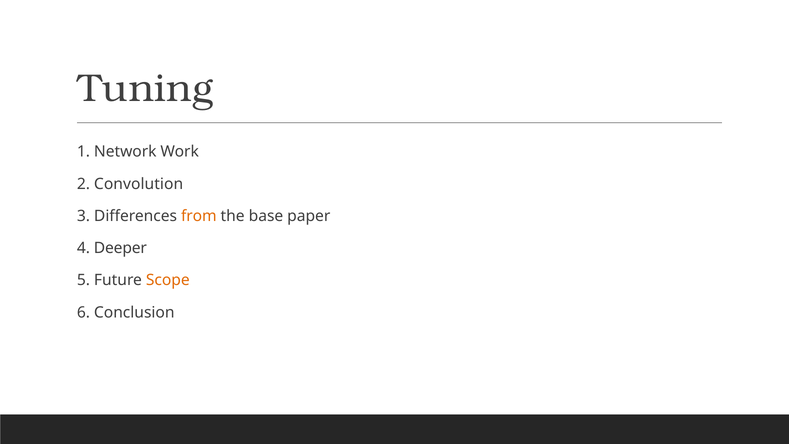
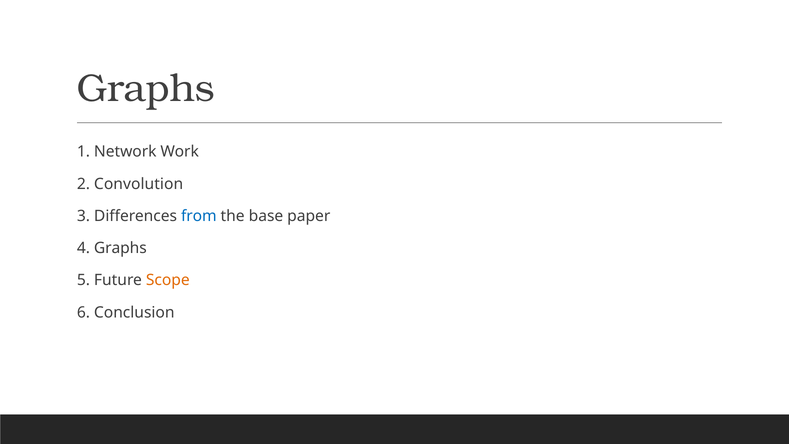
Tuning: Tuning -> Graphs (146, 88)
from colour: orange -> blue (199, 216)
4 Deeper: Deeper -> Graphs (120, 248)
